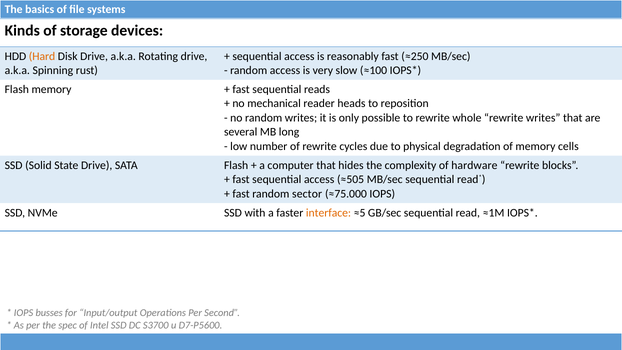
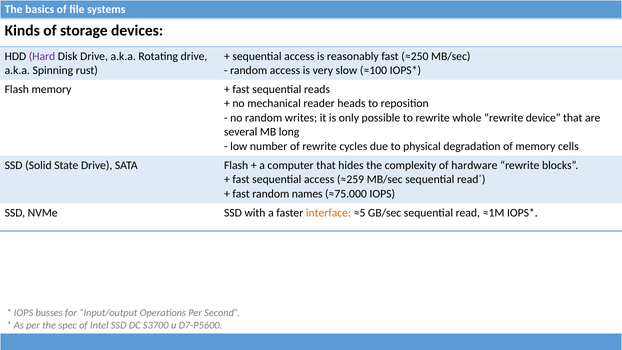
Hard colour: orange -> purple (42, 56)
rewrite writes: writes -> device (543, 118)
≈505: ≈505 -> ≈259 (351, 179)
sector: sector -> names (307, 194)
